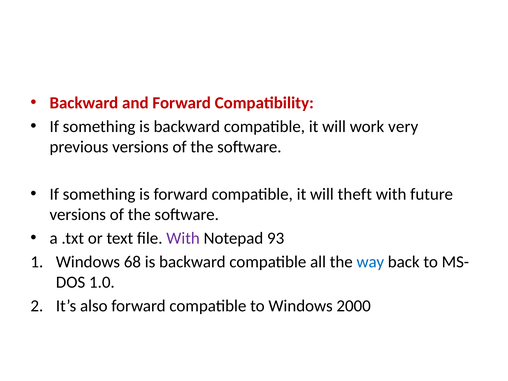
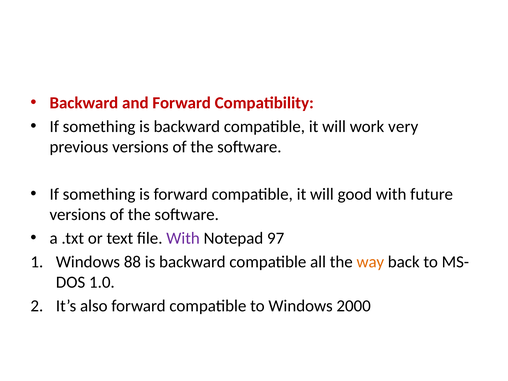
theft: theft -> good (355, 194)
93: 93 -> 97 (276, 238)
68: 68 -> 88 (132, 262)
way colour: blue -> orange (370, 262)
